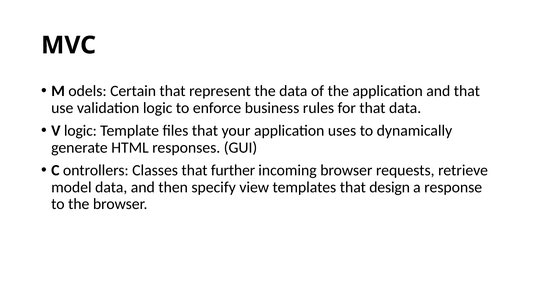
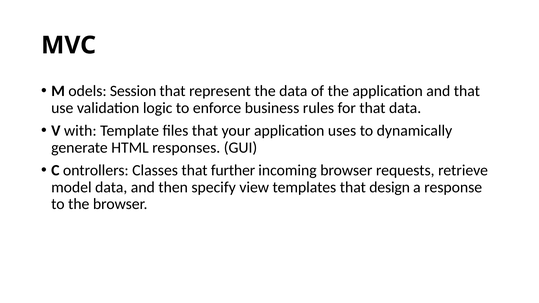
Certain: Certain -> Session (133, 91)
V logic: logic -> with (80, 131)
